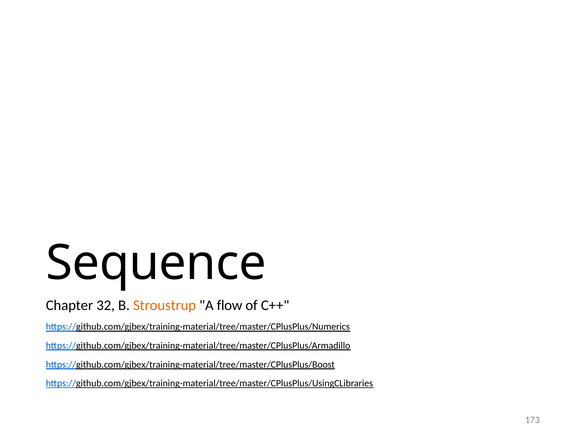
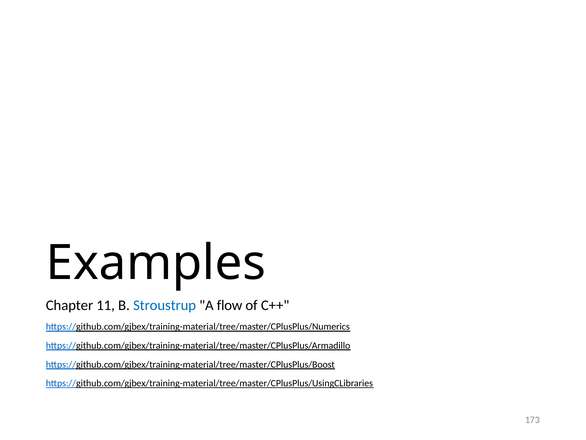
Sequence: Sequence -> Examples (156, 263)
32: 32 -> 11 (106, 305)
Stroustrup colour: orange -> blue (165, 305)
